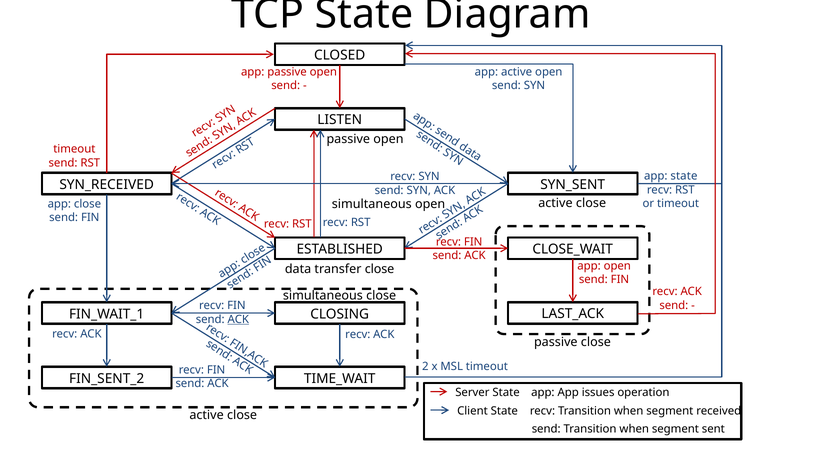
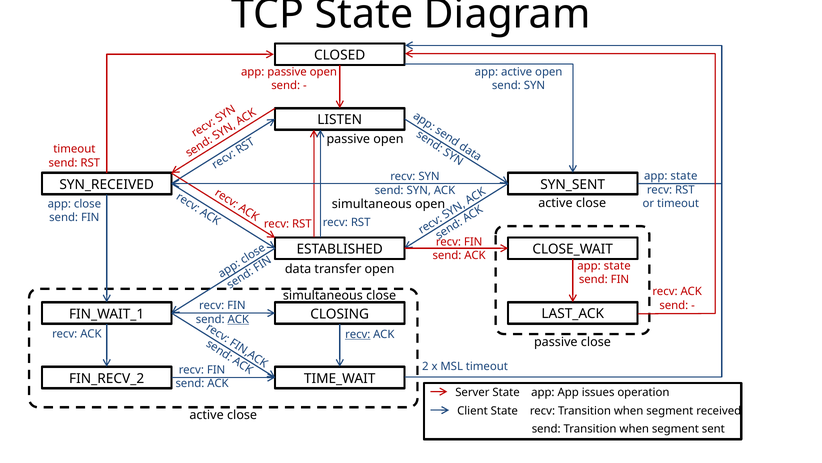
open: open -> state (617, 265)
transfer close: close -> open (380, 269)
recv underline: none -> present (358, 334)
FIN_SENT_2: FIN_SENT_2 -> FIN_RECV_2 (107, 378)
